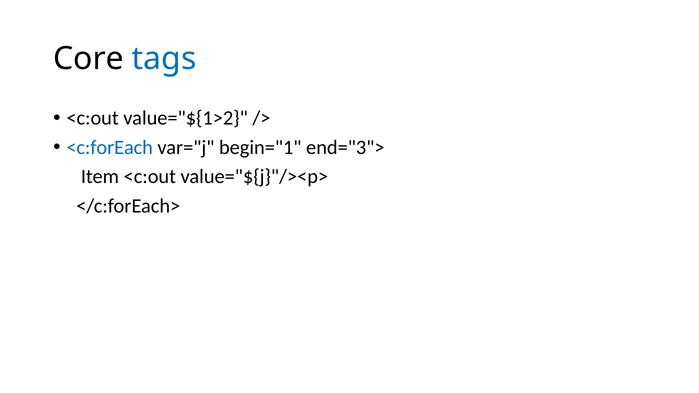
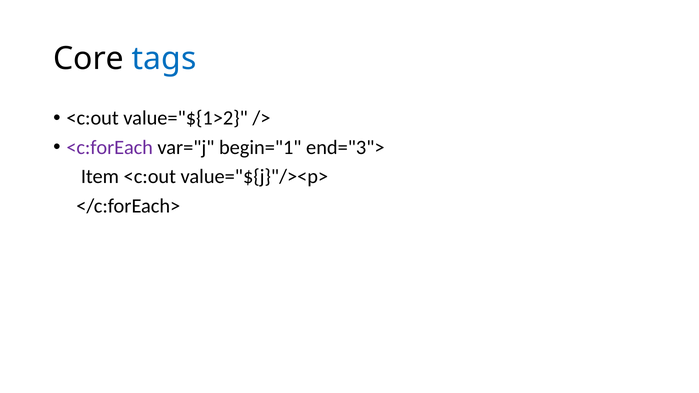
<c:forEach colour: blue -> purple (110, 147)
